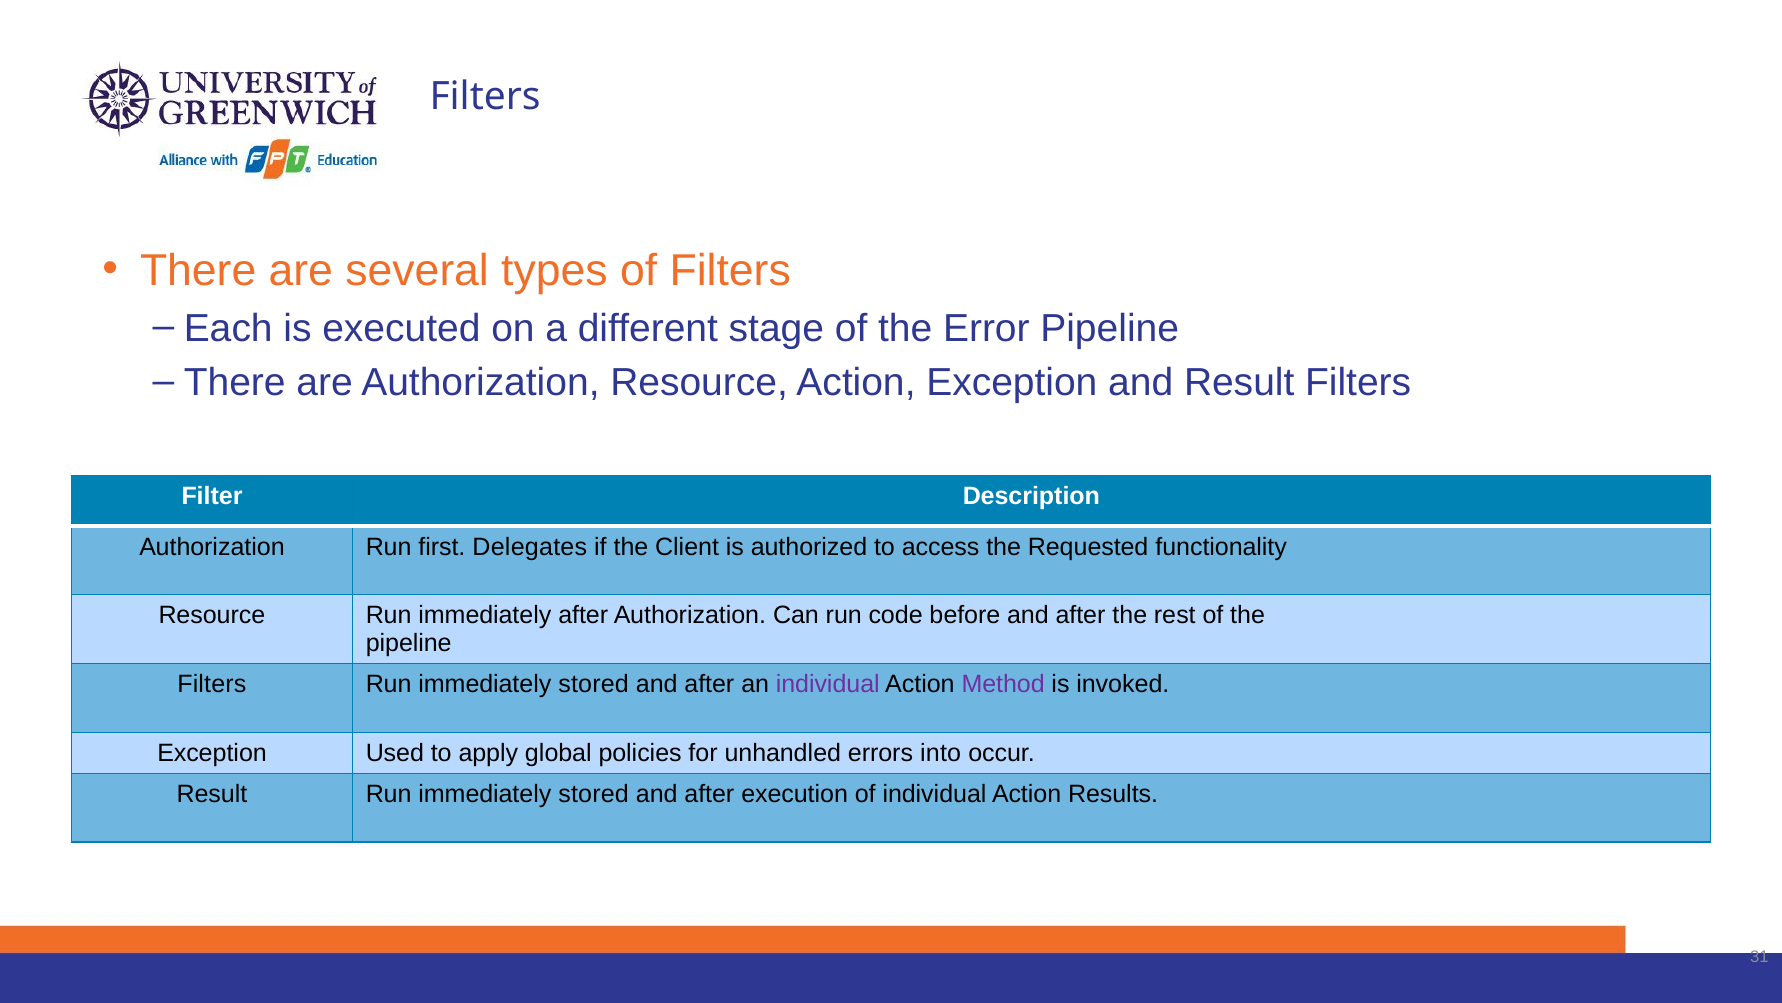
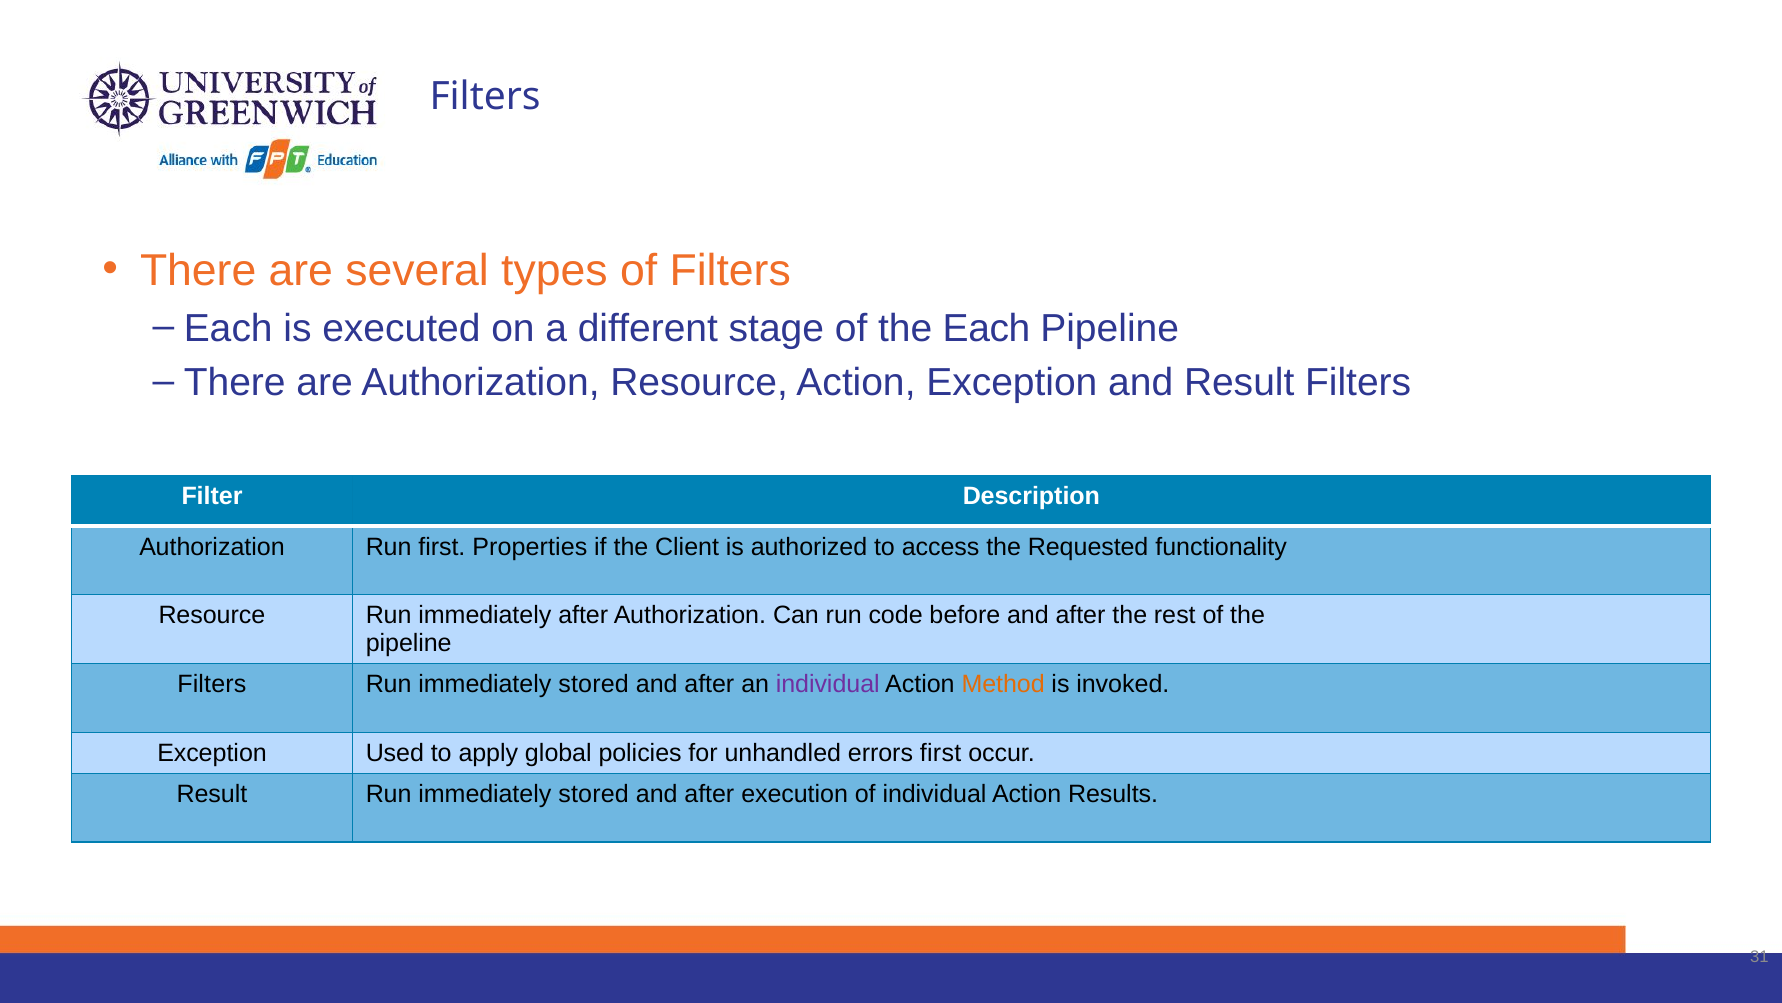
the Error: Error -> Each (987, 328)
Delegates: Delegates -> Properties (530, 547)
Method colour: purple -> orange (1003, 684)
errors into: into -> first (941, 753)
